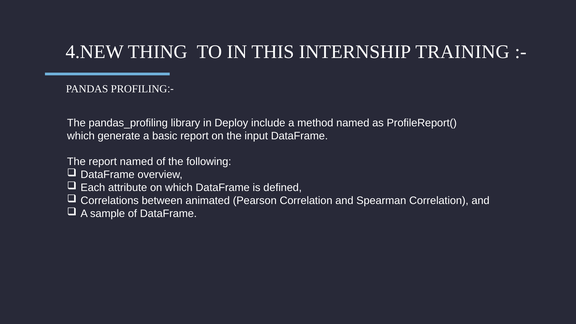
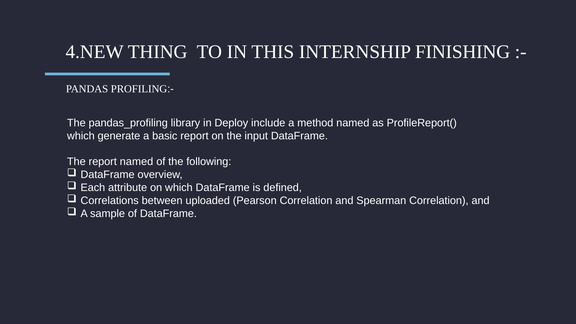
TRAINING: TRAINING -> FINISHING (463, 52)
animated: animated -> uploaded (208, 201)
